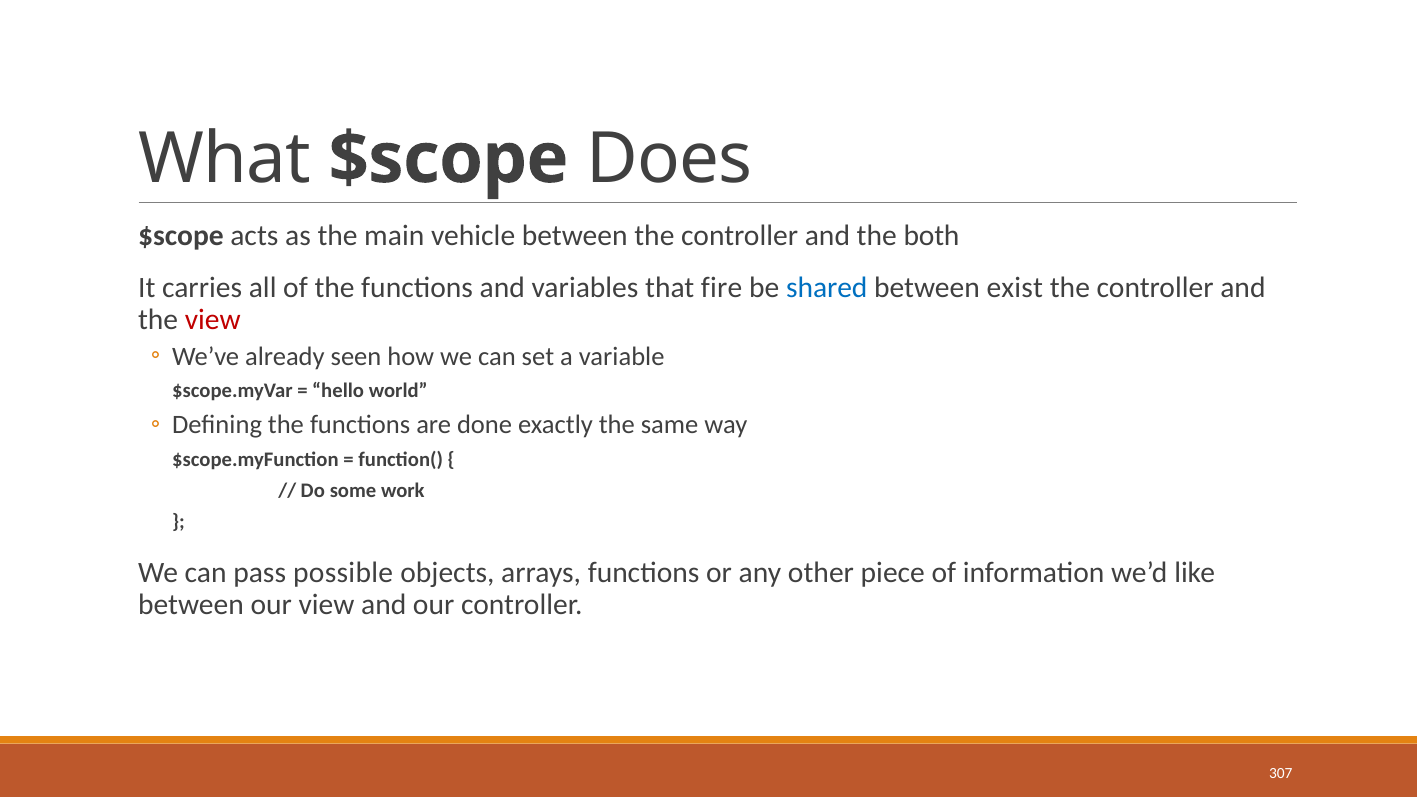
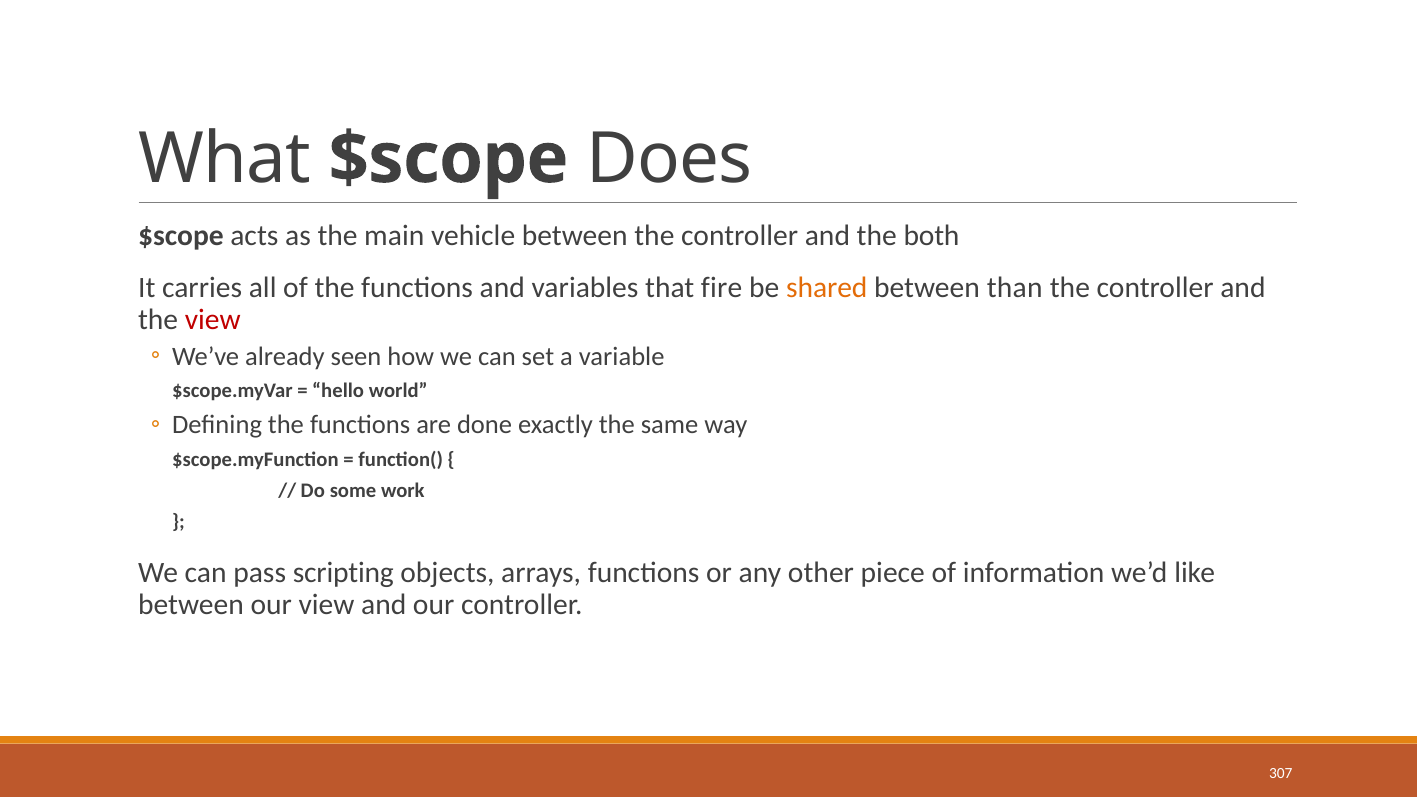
shared colour: blue -> orange (827, 288)
exist: exist -> than (1015, 288)
possible: possible -> scripting (343, 573)
